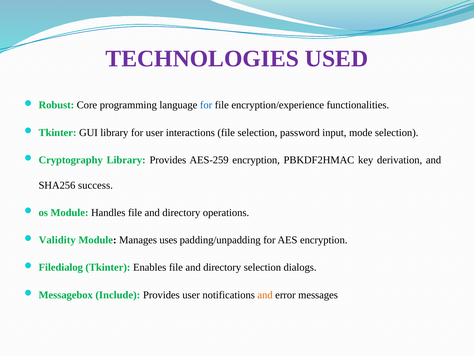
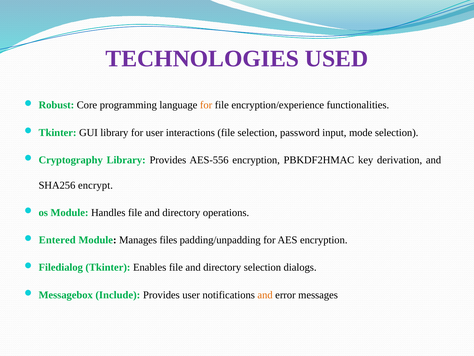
for colour: blue -> orange (206, 105)
AES-259: AES-259 -> AES-556 (209, 160)
success: success -> encrypt (95, 185)
Validity: Validity -> Entered (57, 240)
uses: uses -> files (168, 240)
